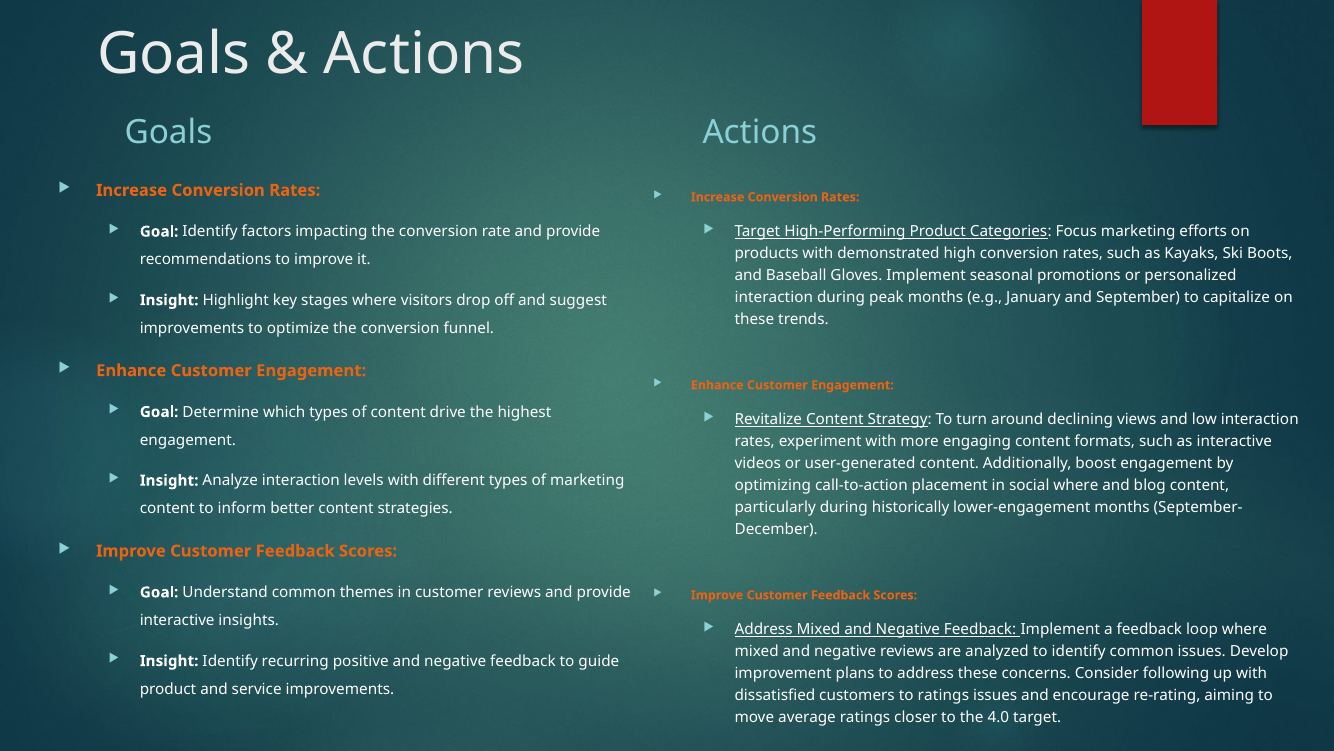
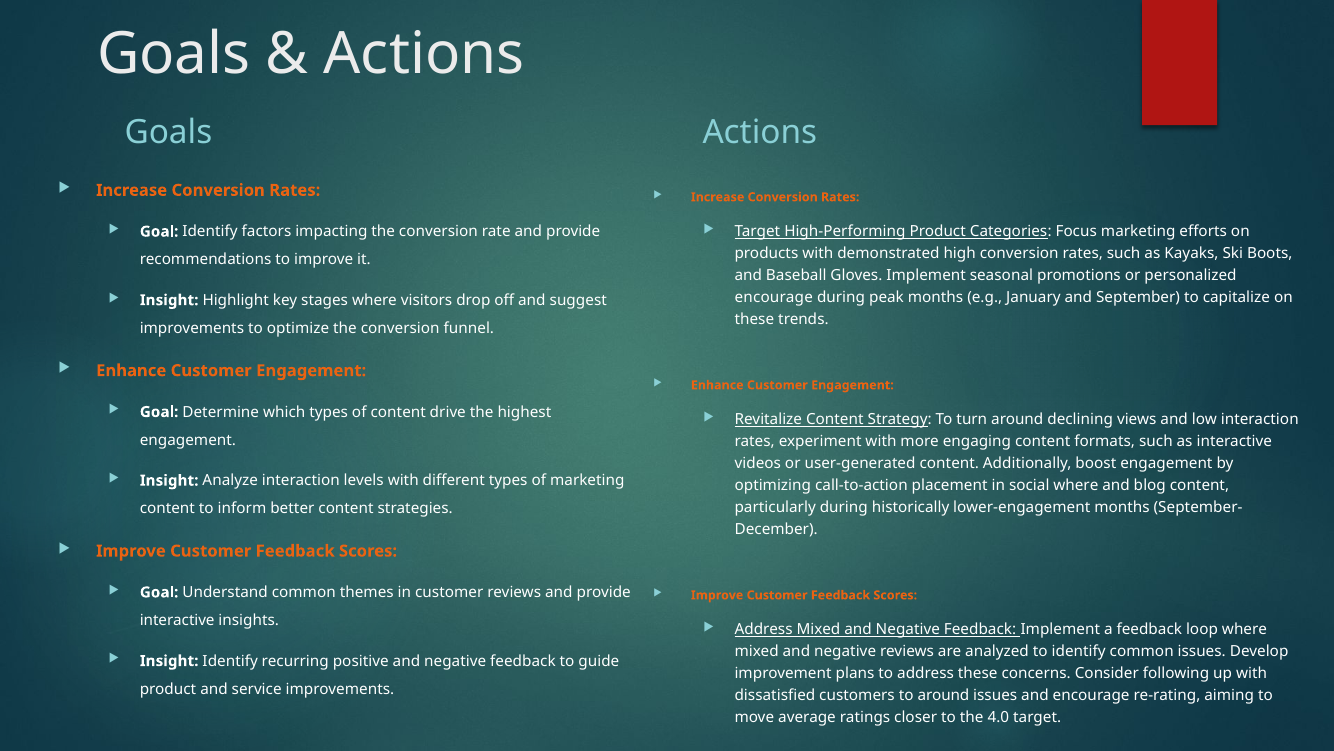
interaction: interaction -> encourage (774, 297)
to ratings: ratings -> around (944, 695)
